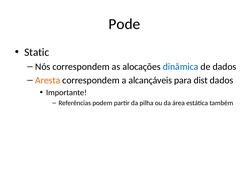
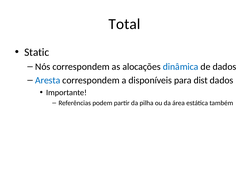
Pode: Pode -> Total (124, 24)
Aresta colour: orange -> blue (48, 80)
alcançáveis: alcançáveis -> disponíveis (150, 80)
